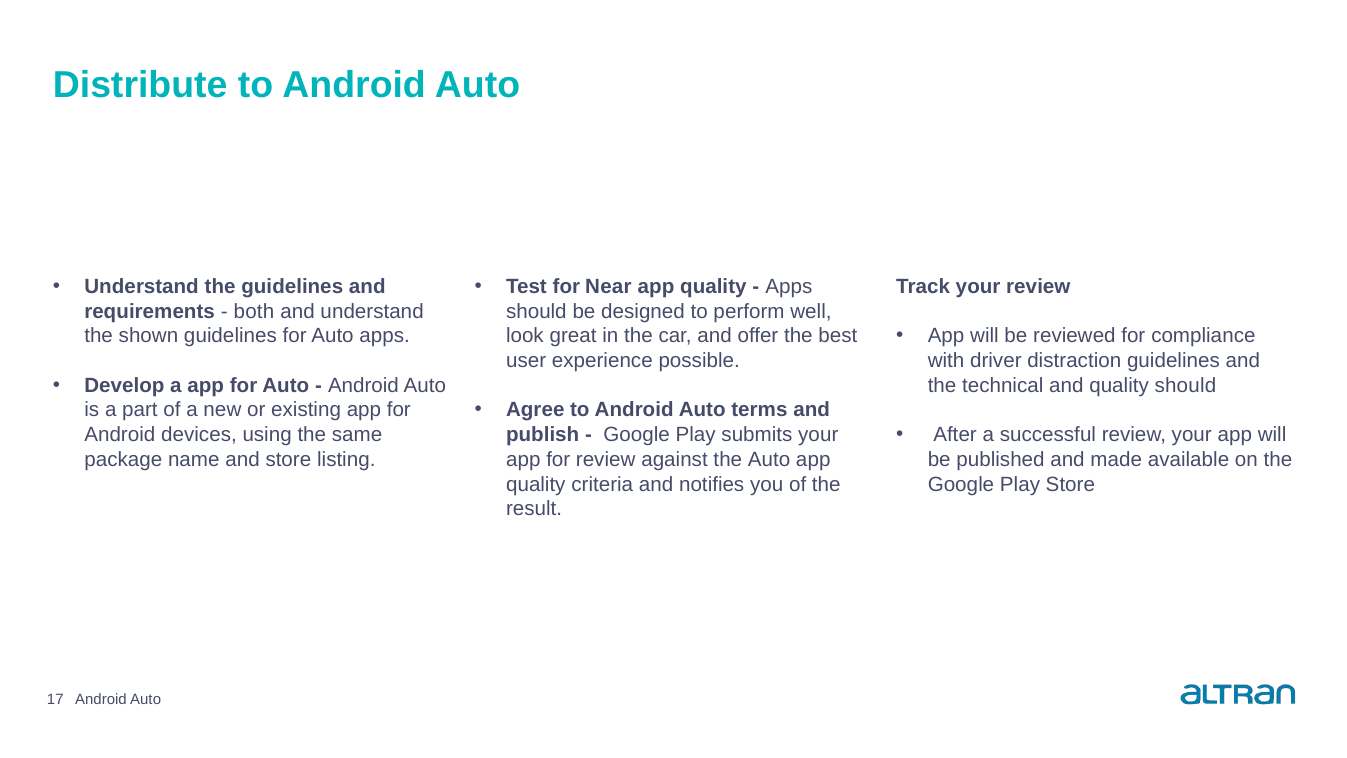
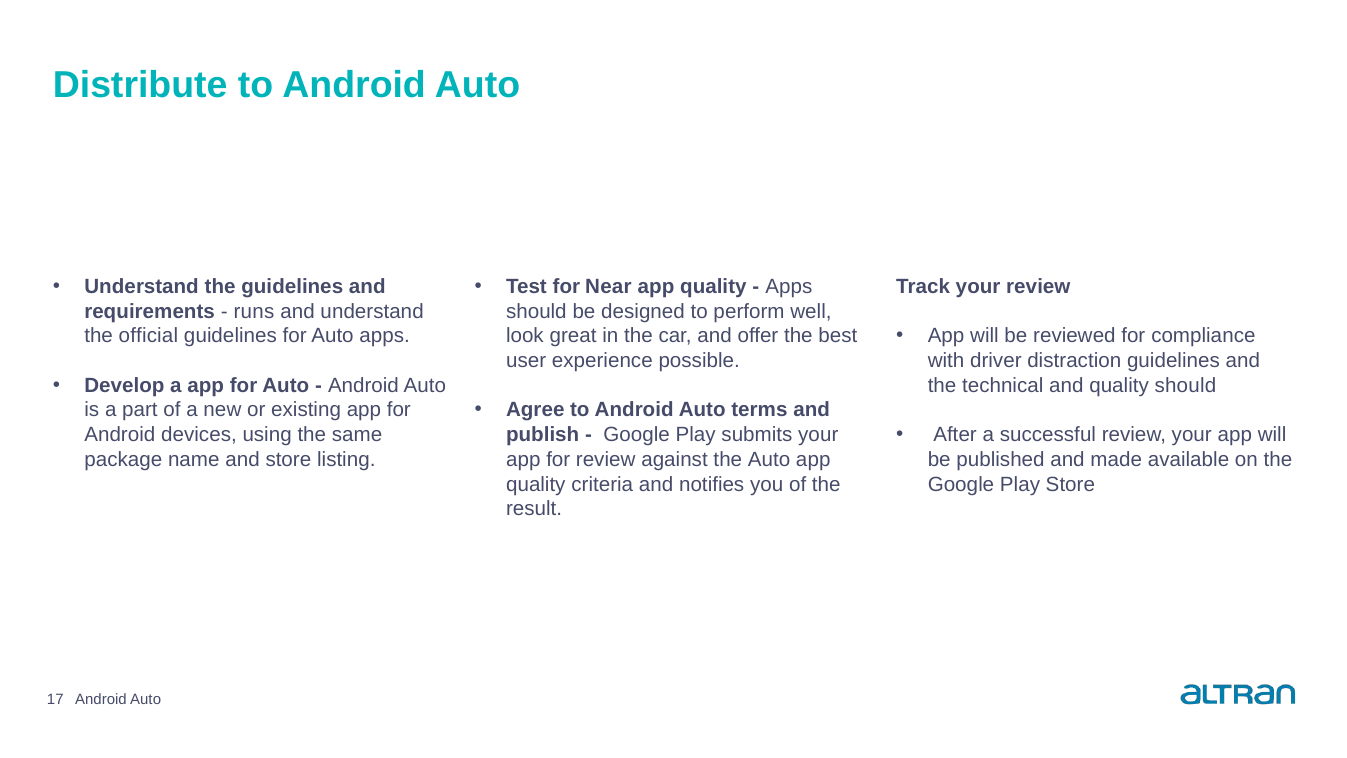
both: both -> runs (254, 311)
shown: shown -> official (148, 336)
